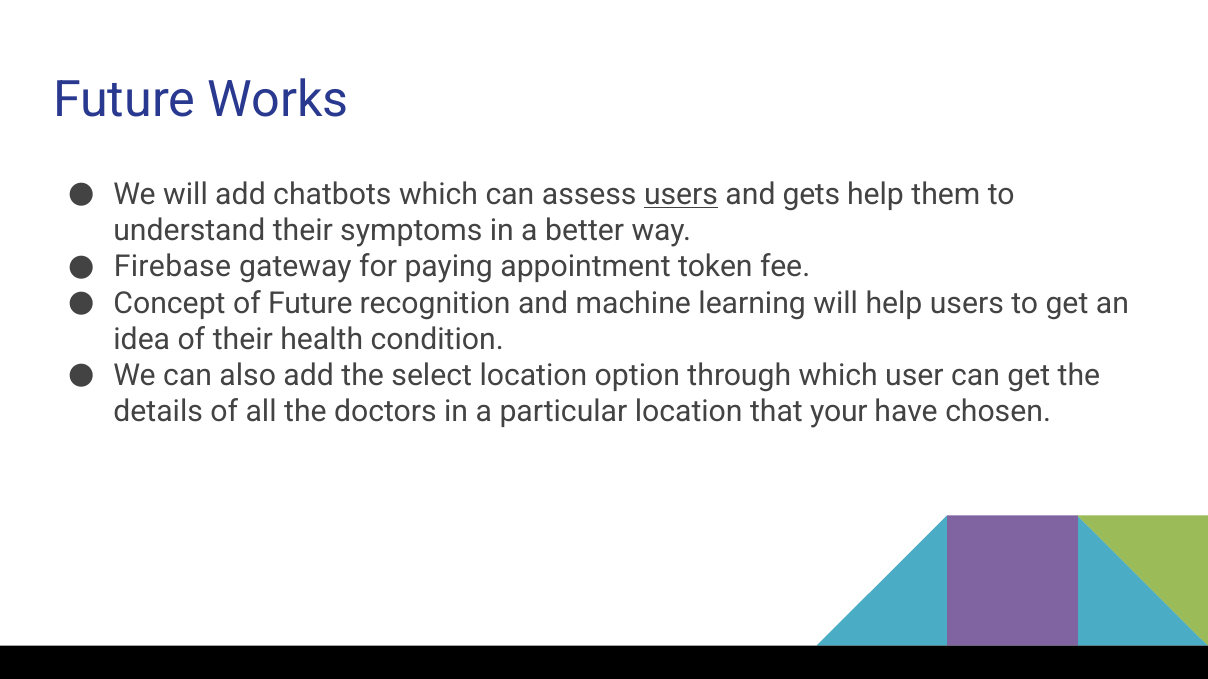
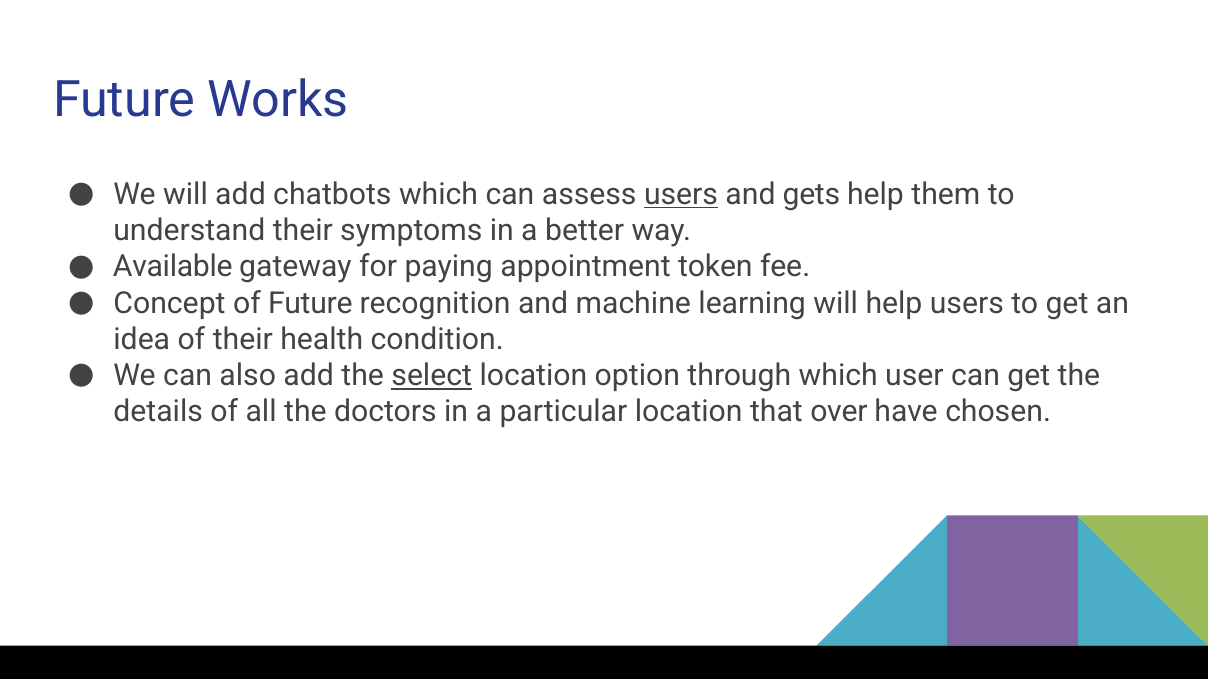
Firebase: Firebase -> Available (173, 267)
select underline: none -> present (432, 376)
your: your -> over (839, 412)
